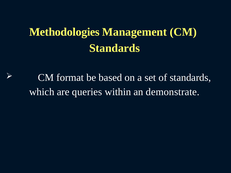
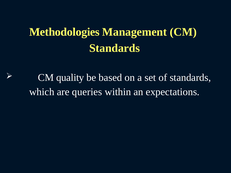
format: format -> quality (70, 78)
demonstrate: demonstrate -> expectations (173, 92)
